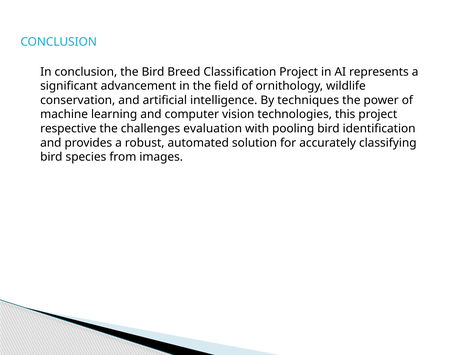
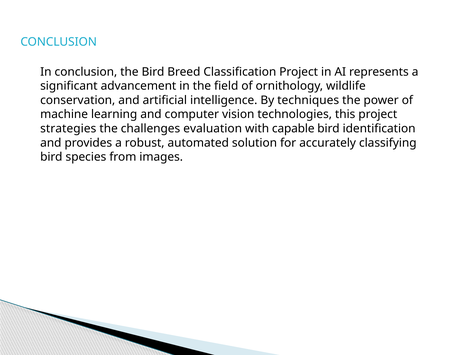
respective: respective -> strategies (68, 129)
pooling: pooling -> capable (293, 129)
